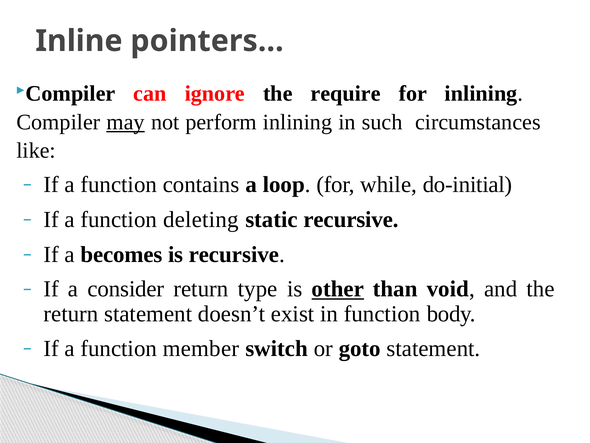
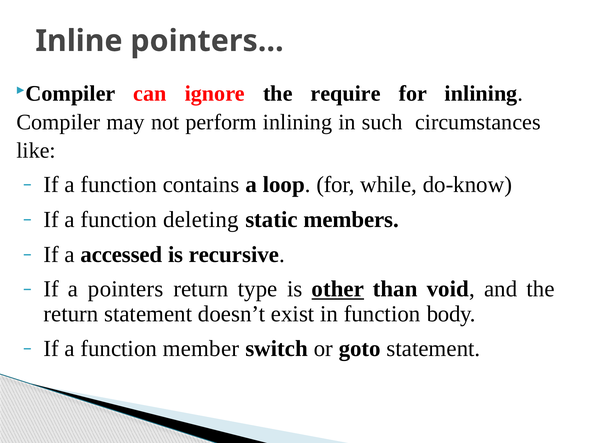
may underline: present -> none (126, 122)
do-initial: do-initial -> do-know (467, 184)
static recursive: recursive -> members (351, 219)
becomes: becomes -> accessed (121, 254)
consider: consider -> pointers (126, 289)
